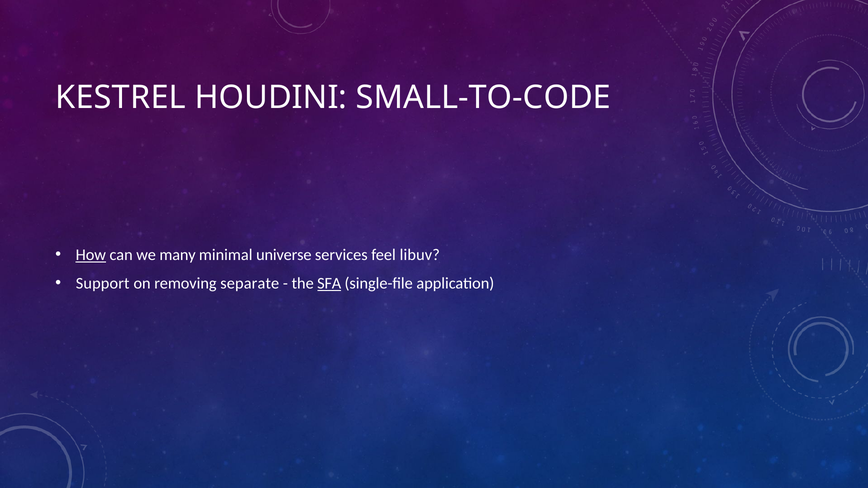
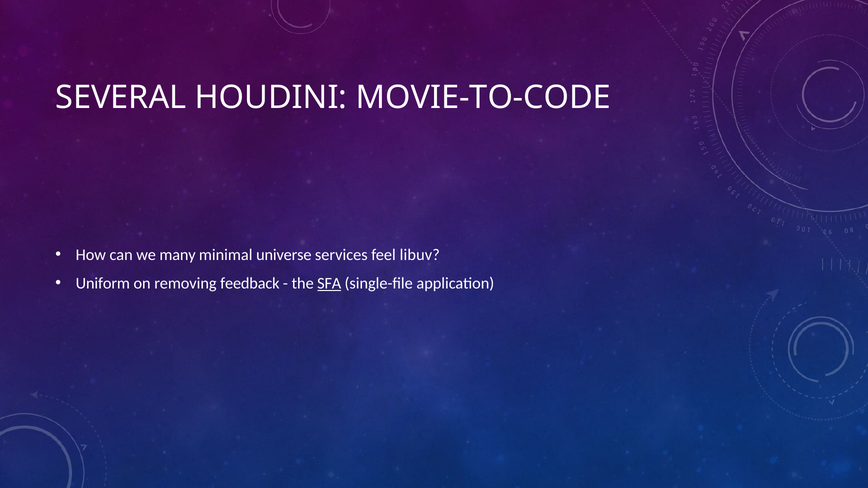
KESTREL: KESTREL -> SEVERAL (121, 97)
SMALL-TO-CODE: SMALL-TO-CODE -> MOVIE-TO-CODE (483, 97)
How underline: present -> none (91, 255)
Support: Support -> Uniform (103, 284)
separate: separate -> feedback (250, 284)
